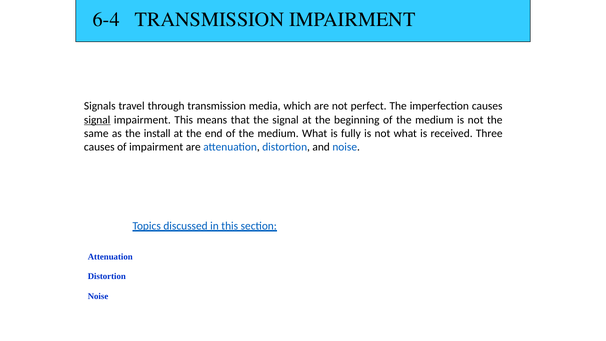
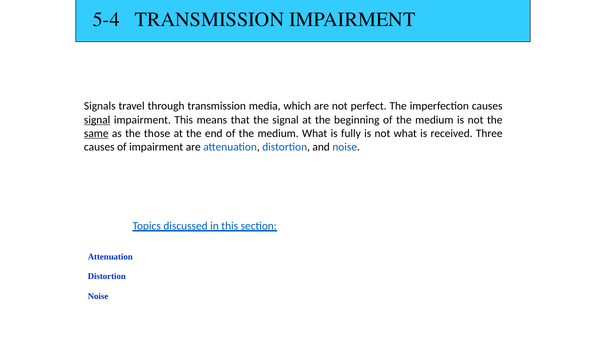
6-4: 6-4 -> 5-4 (106, 20)
same underline: none -> present (96, 133)
install: install -> those (157, 133)
